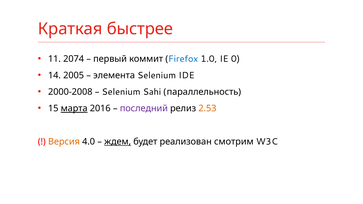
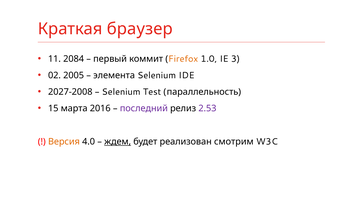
быстрее: быстрее -> браузер (140, 29)
2074: 2074 -> 2084 (74, 59)
Firefox colour: blue -> orange (183, 59)
0: 0 -> 3 (235, 59)
14: 14 -> 02 (54, 75)
2000-2008: 2000-2008 -> 2027-2008 (70, 92)
Sahi: Sahi -> Test (152, 92)
марта underline: present -> none (74, 109)
2.53 colour: orange -> purple (207, 109)
